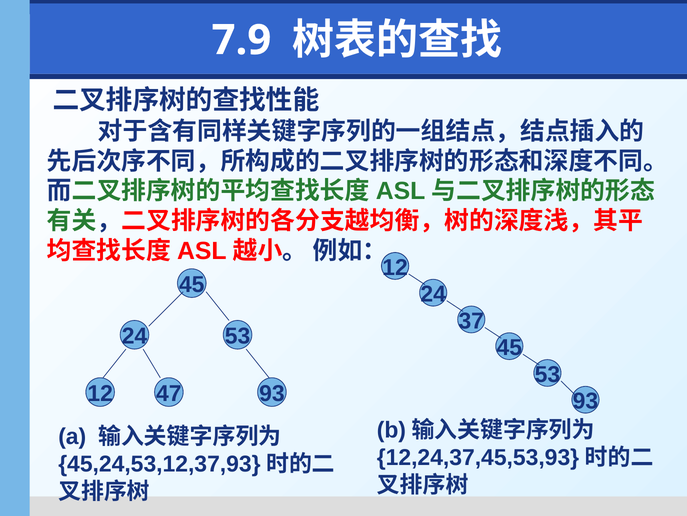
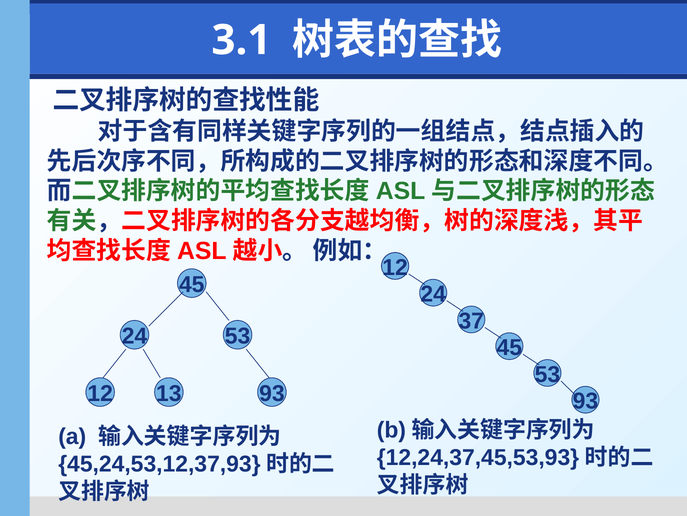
7.9: 7.9 -> 3.1 (241, 40)
47: 47 -> 13 (169, 393)
